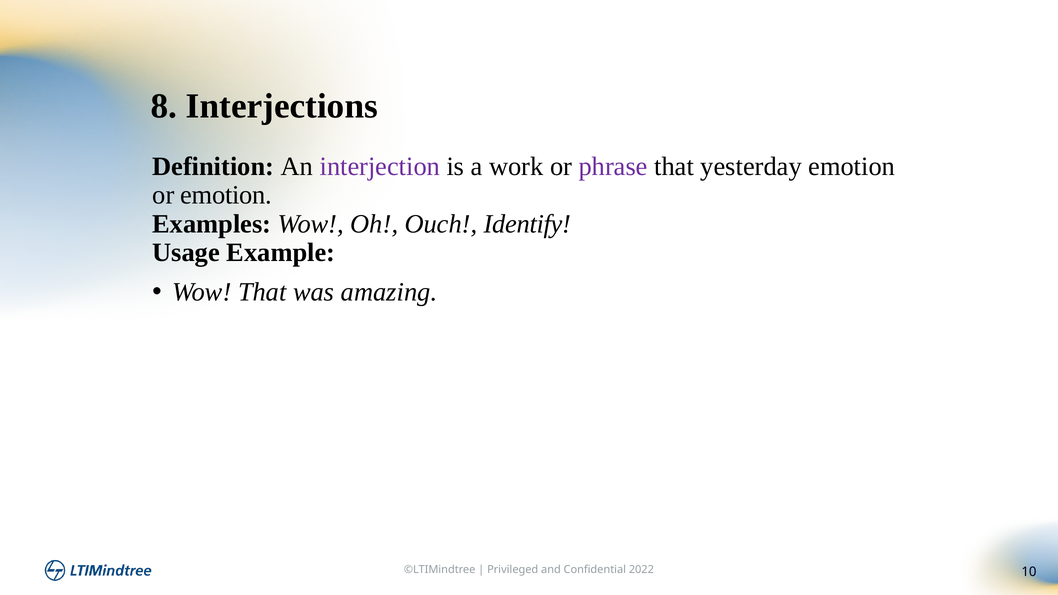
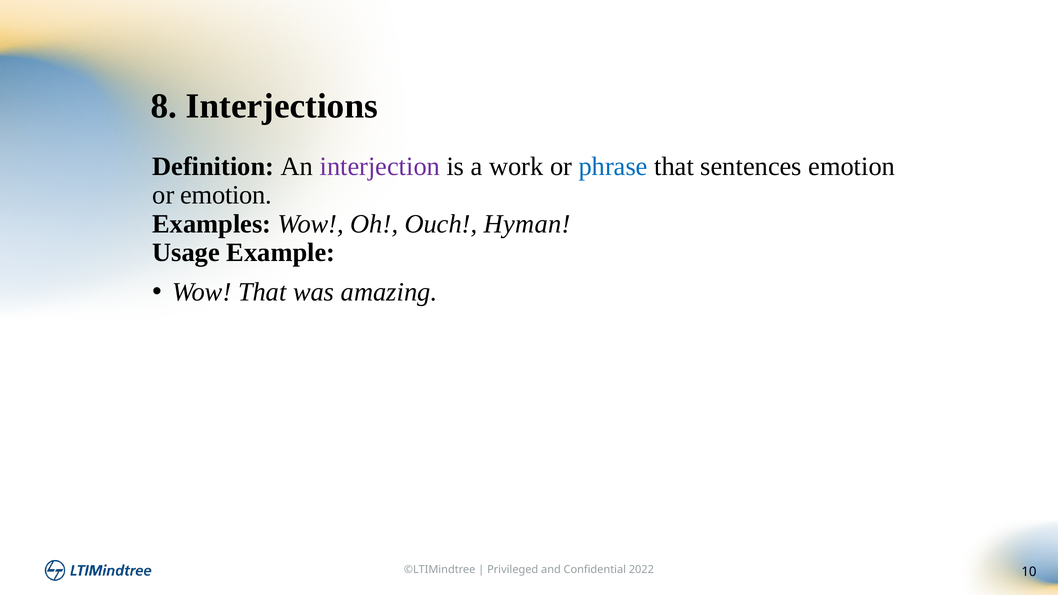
phrase colour: purple -> blue (613, 167)
yesterday: yesterday -> sentences (751, 167)
Identify: Identify -> Hyman (527, 224)
